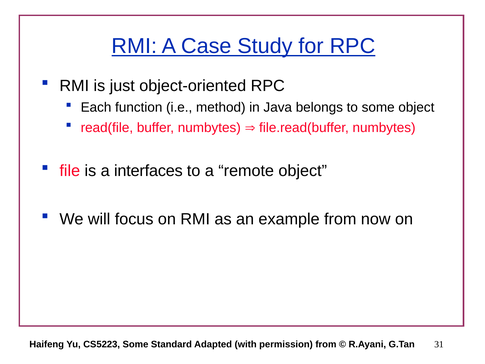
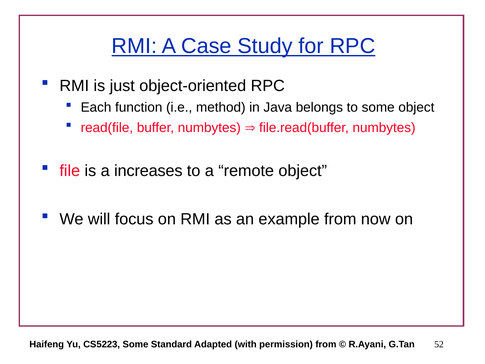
interfaces: interfaces -> increases (148, 171)
31: 31 -> 52 (439, 344)
